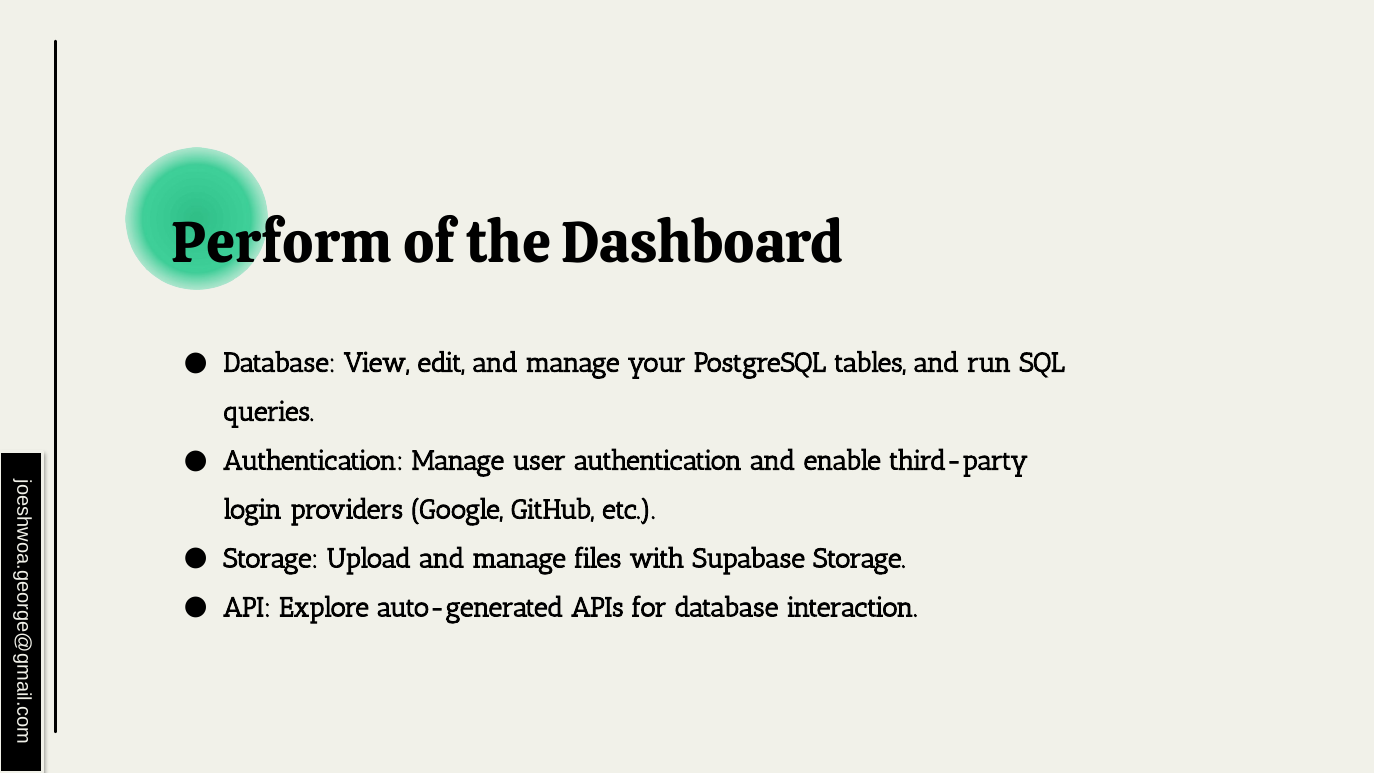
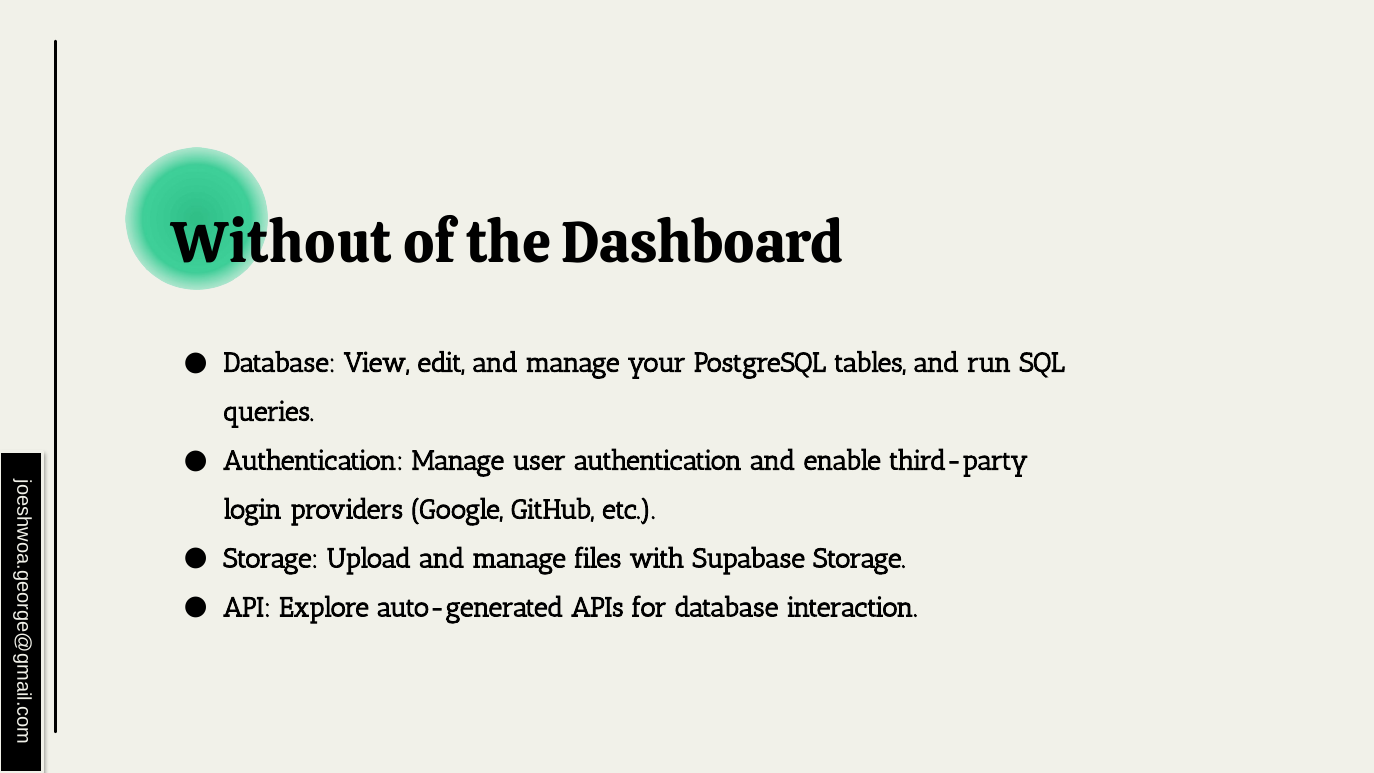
Perform: Perform -> Without (282, 243)
